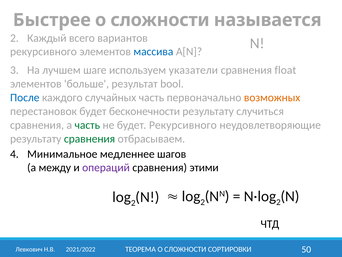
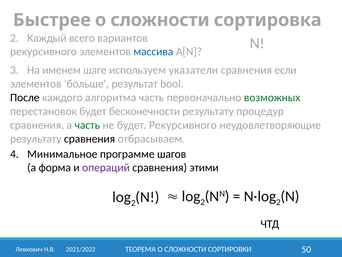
называется: называется -> сортировка (268, 20)
лучшем: лучшем -> именем (62, 70)
float: float -> если (286, 70)
После colour: blue -> black (25, 97)
случайных: случайных -> алгоритма (111, 97)
возможных colour: orange -> green (272, 97)
случиться: случиться -> процедур (260, 111)
сравнения colour: green -> black (90, 138)
медленнее: медленнее -> программе (127, 154)
между: между -> форма (55, 167)
